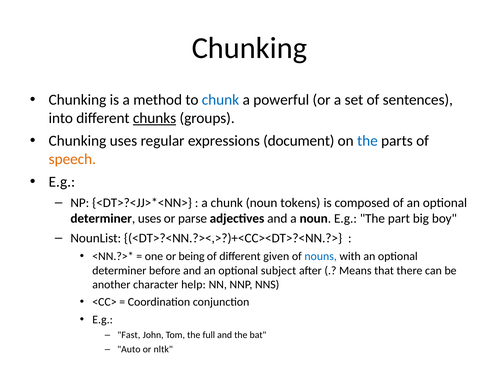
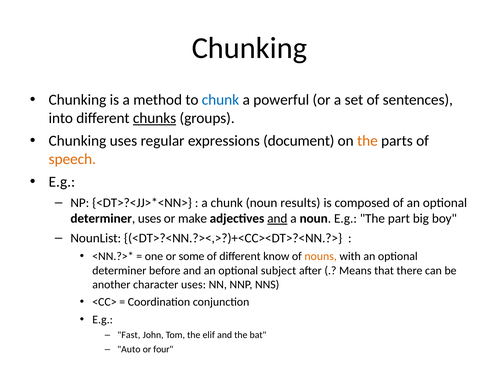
the colour: blue -> orange (367, 141)
tokens: tokens -> results (300, 203)
parse: parse -> make (193, 219)
and underline: none -> present (277, 219)
being: being -> some (192, 257)
given: given -> know (276, 257)
nouns colour: blue -> orange (321, 257)
character help: help -> uses (193, 285)
full: full -> elif (209, 335)
nltk: nltk -> four (163, 350)
